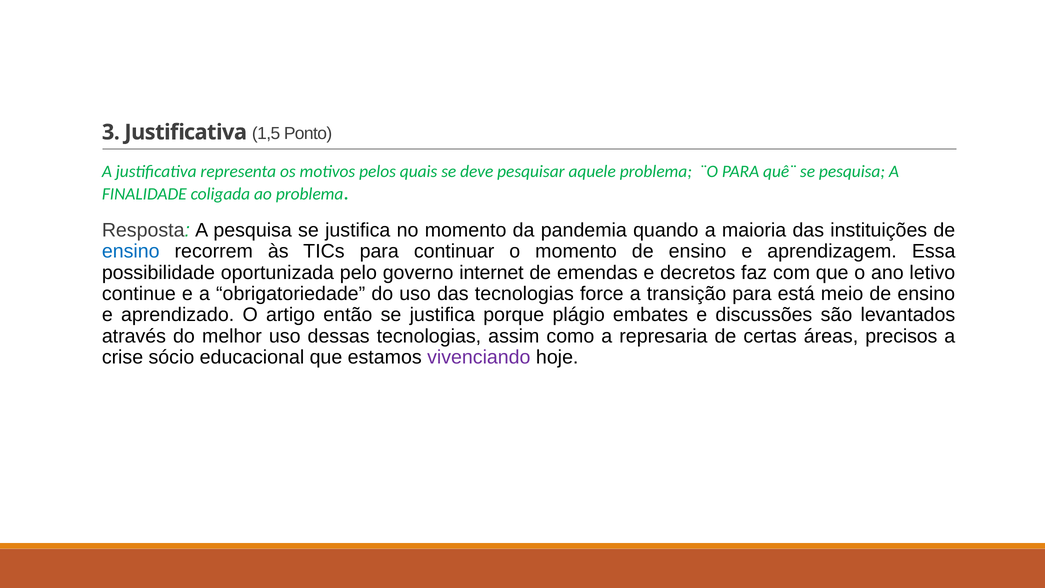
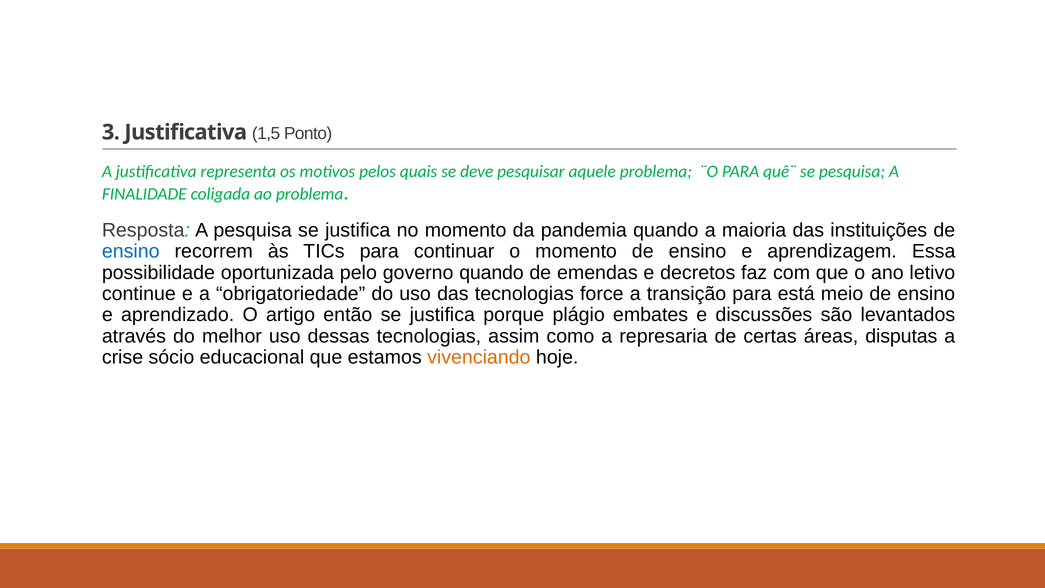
governo internet: internet -> quando (491, 272)
precisos: precisos -> disputas (901, 336)
vivenciando colour: purple -> orange (479, 357)
